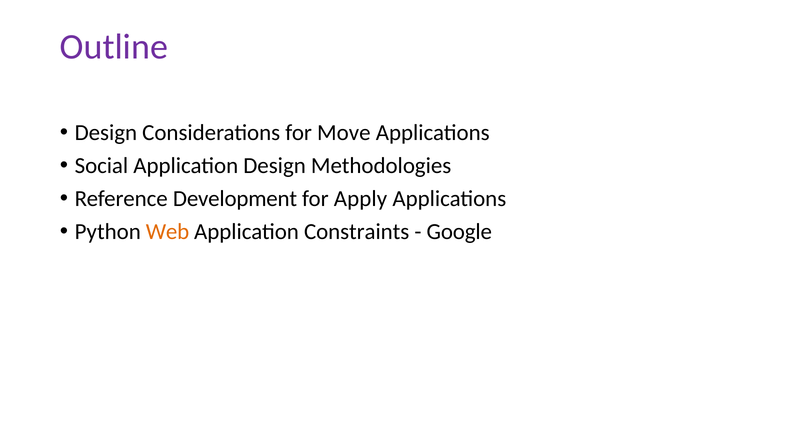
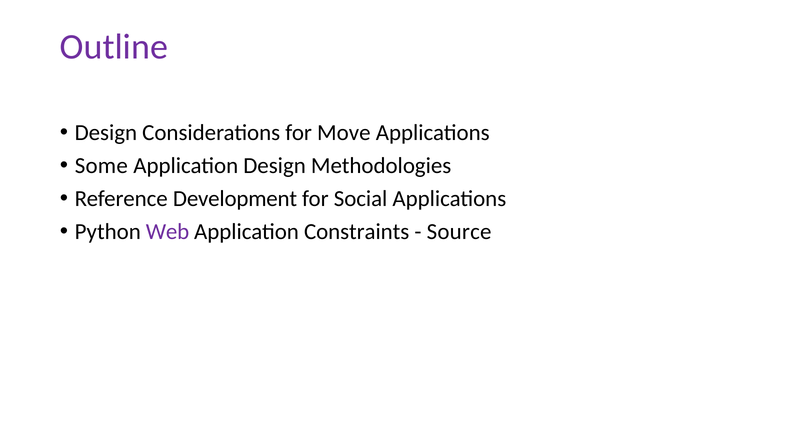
Social: Social -> Some (101, 166)
Apply: Apply -> Social (361, 199)
Web colour: orange -> purple (168, 232)
Google: Google -> Source (459, 232)
